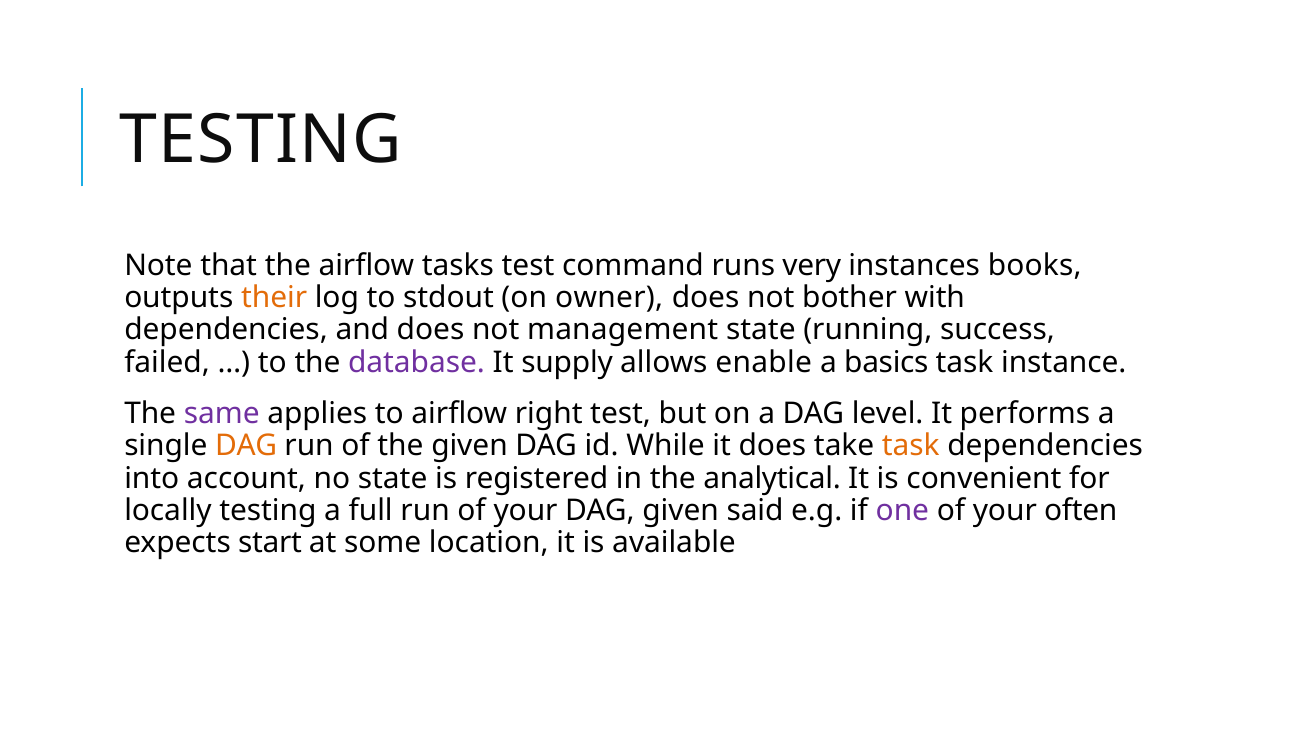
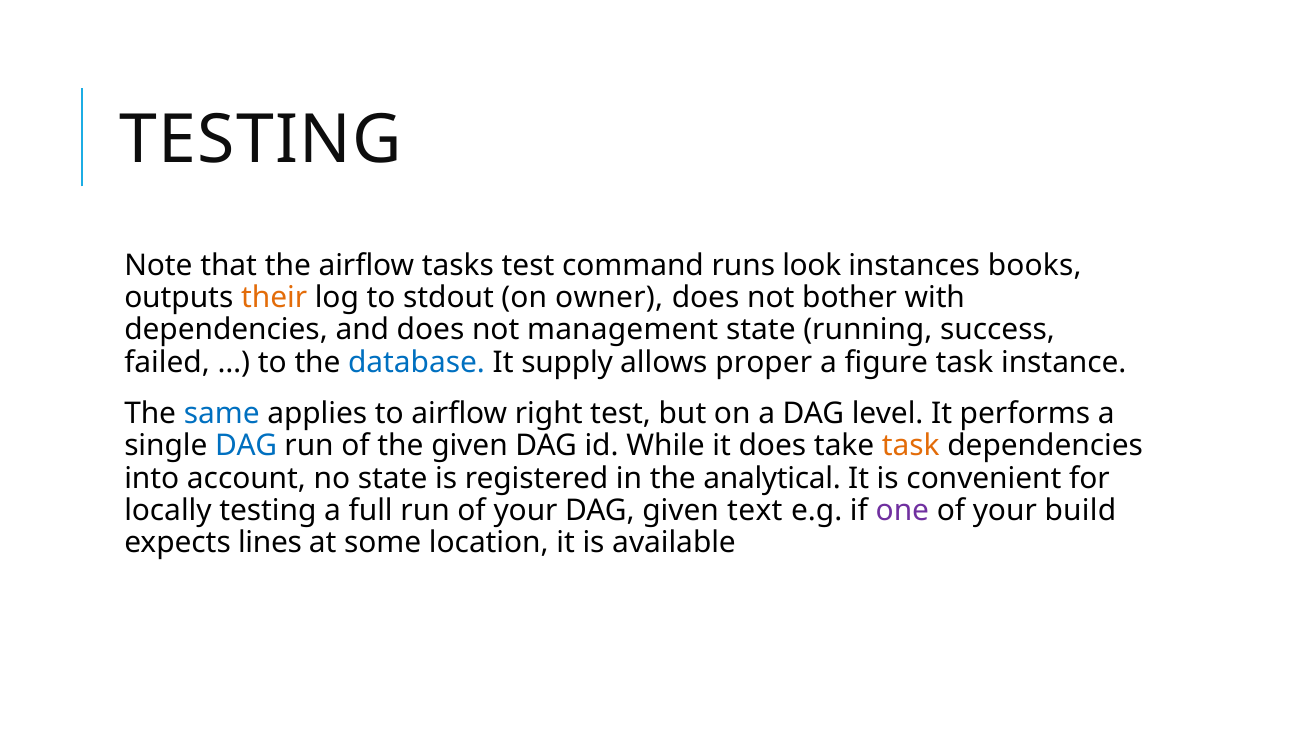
very: very -> look (812, 266)
database colour: purple -> blue (417, 362)
enable: enable -> proper (764, 362)
basics: basics -> figure (886, 362)
same colour: purple -> blue (222, 414)
DAG colour: orange -> blue (246, 446)
said: said -> text (755, 511)
often: often -> build (1080, 511)
start: start -> lines (270, 543)
